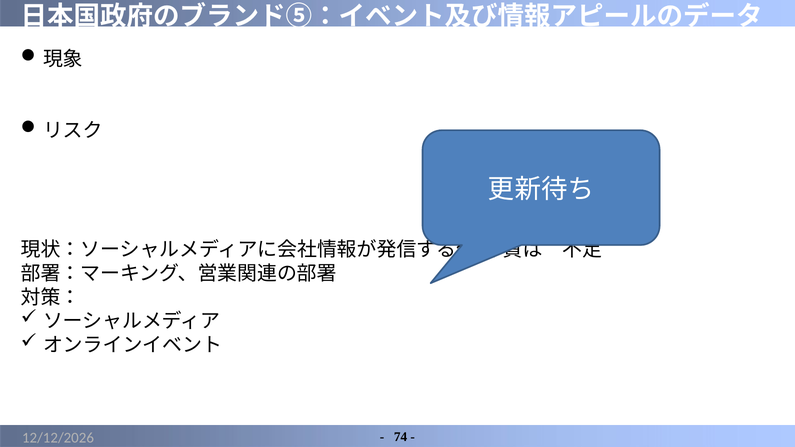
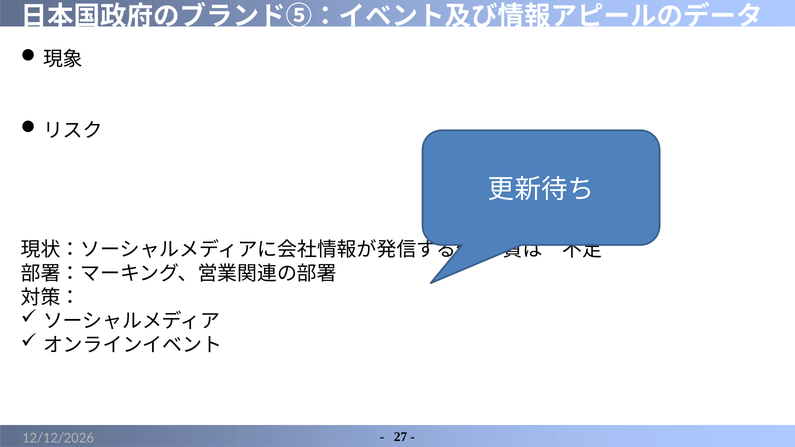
74: 74 -> 27 (401, 437)
